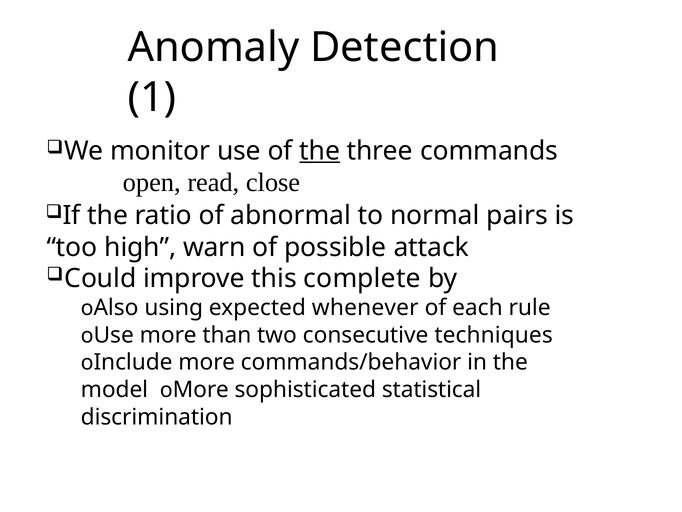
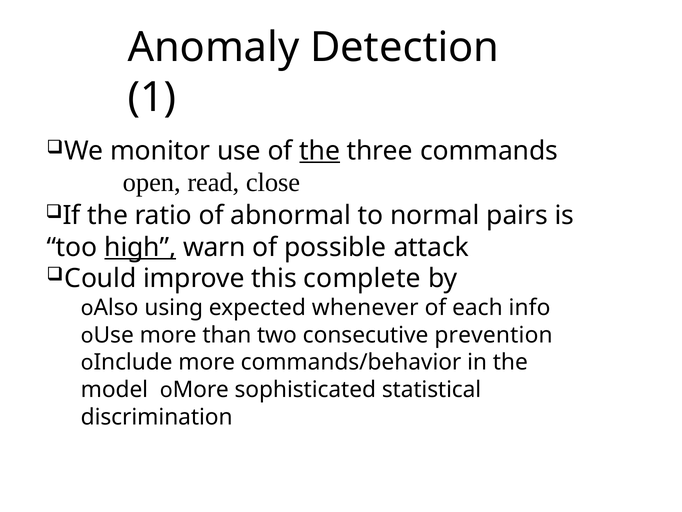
high underline: none -> present (140, 247)
rule: rule -> info (529, 308)
techniques: techniques -> prevention (494, 335)
